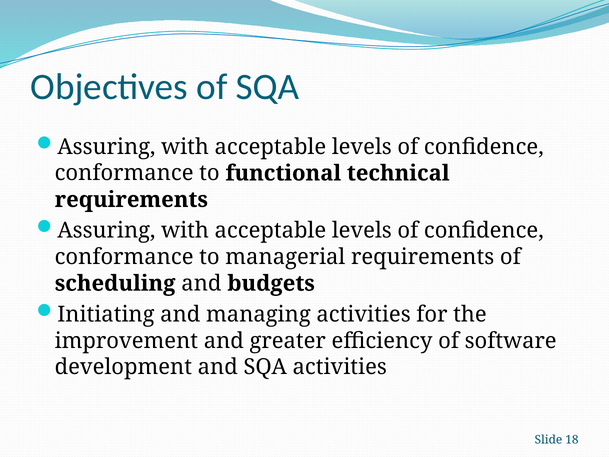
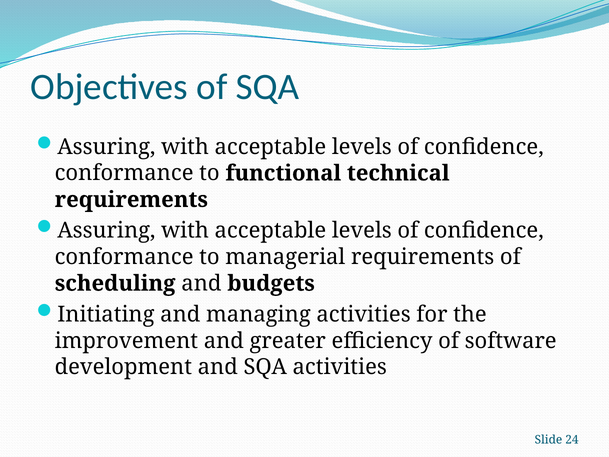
18: 18 -> 24 (572, 439)
